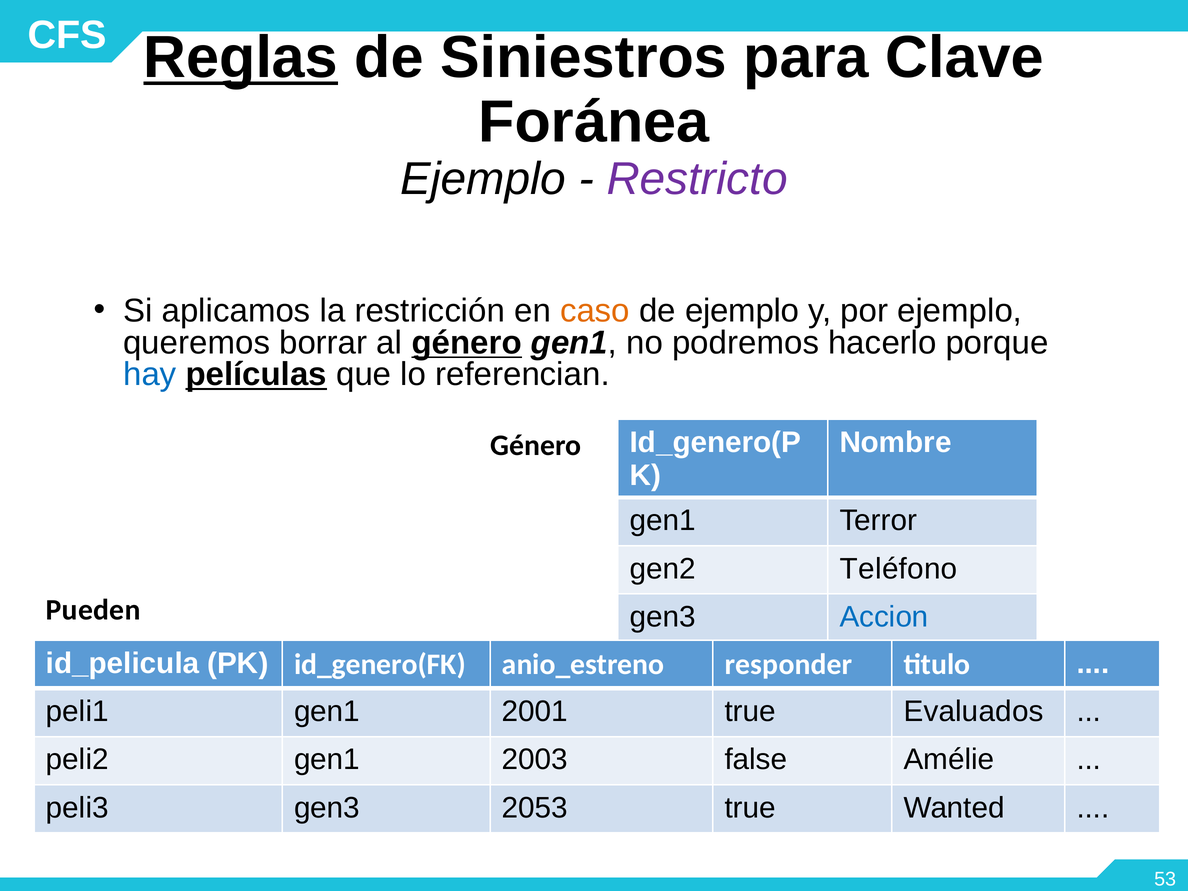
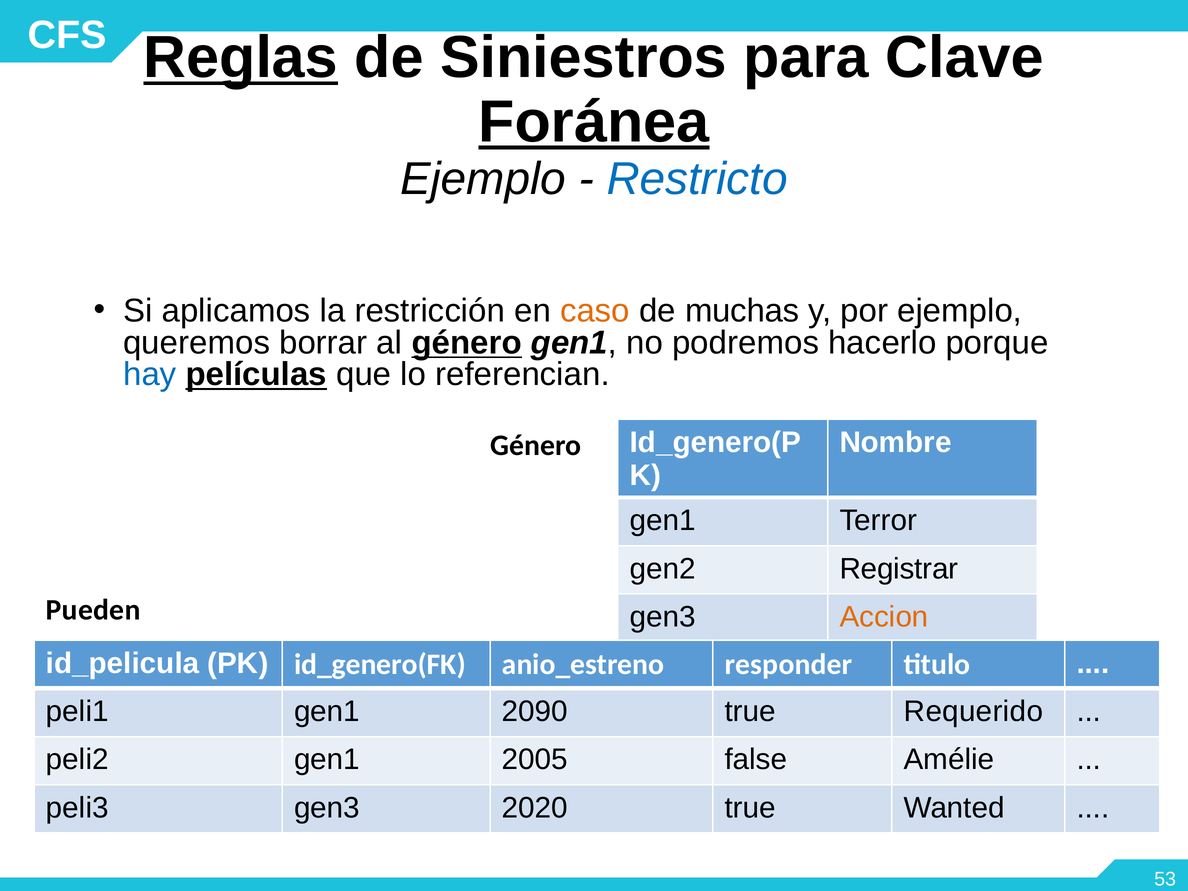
Foránea underline: none -> present (594, 122)
Restricto colour: purple -> blue (697, 179)
de ejemplo: ejemplo -> muchas (742, 311)
Teléfono: Teléfono -> Registrar (899, 569)
Accion colour: blue -> orange (884, 617)
2001: 2001 -> 2090 (535, 711)
Evaluados: Evaluados -> Requerido (974, 711)
2003: 2003 -> 2005 (535, 760)
2053: 2053 -> 2020 (535, 808)
